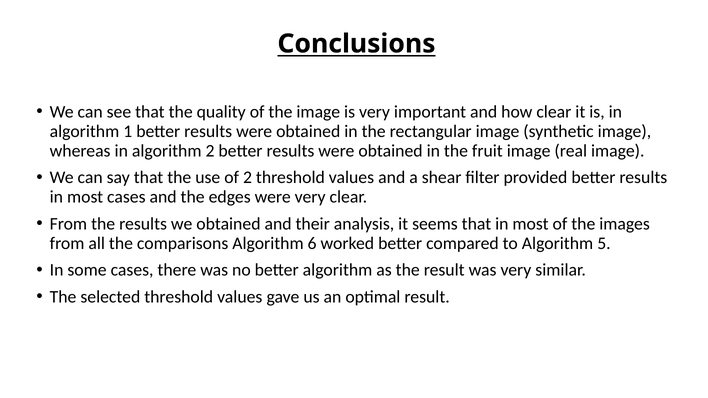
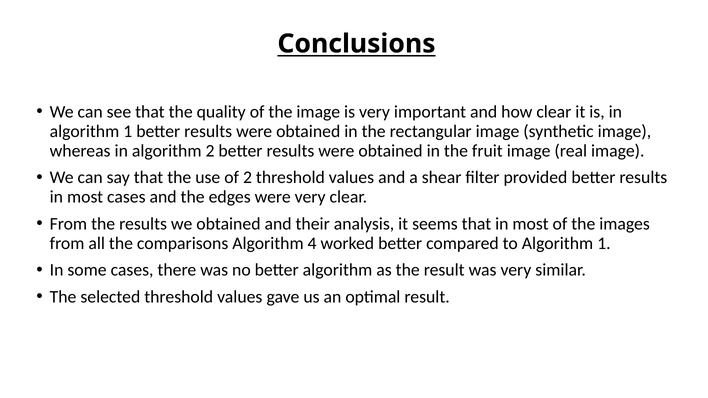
6: 6 -> 4 (312, 243)
to Algorithm 5: 5 -> 1 (604, 243)
